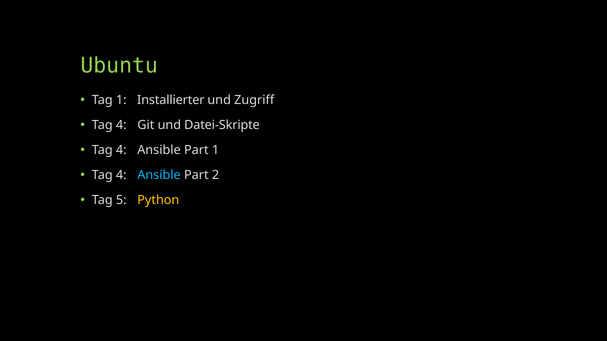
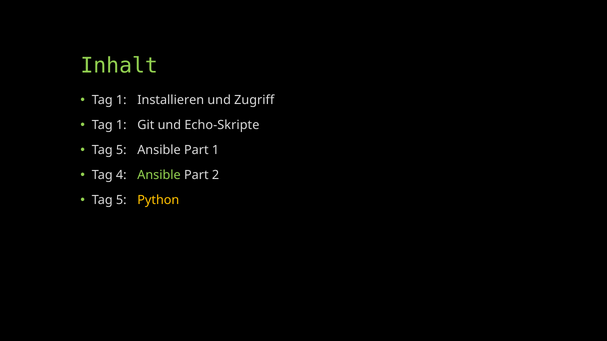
Ubuntu: Ubuntu -> Inhalt (119, 66)
Installierter: Installierter -> Installieren (171, 100)
4: 4 -> 1 (121, 125)
Datei-Skripte: Datei-Skripte -> Echo-Skripte (222, 125)
4: 4 -> 5 (121, 150)
Ansible colour: light blue -> light green (159, 175)
